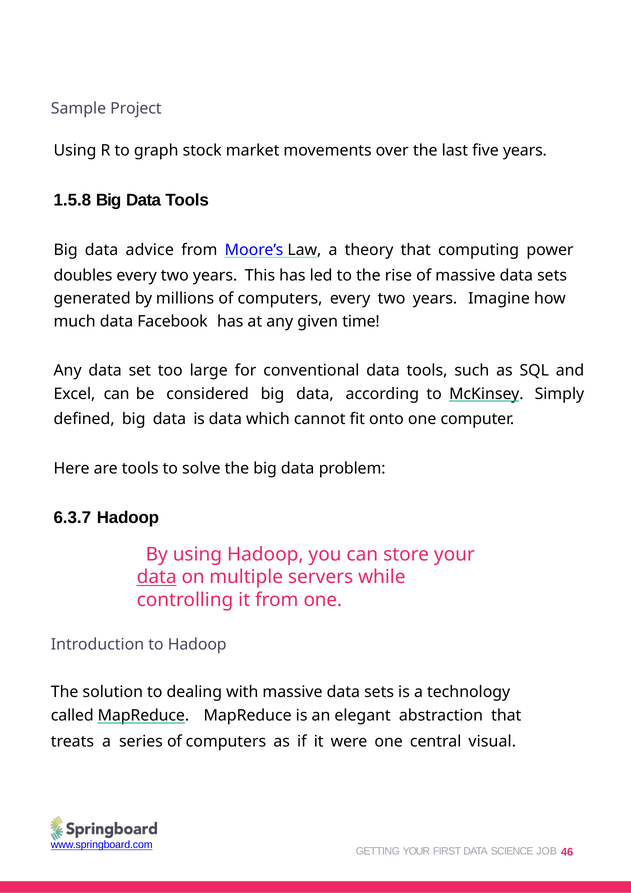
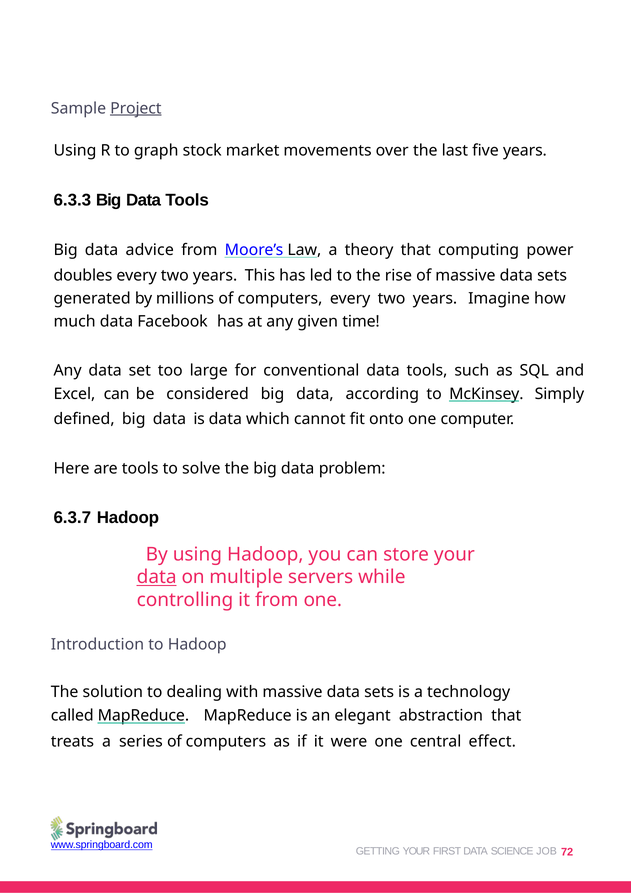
Project underline: none -> present (136, 108)
1.5.8: 1.5.8 -> 6.3.3 (72, 200)
visual: visual -> effect (492, 742)
46: 46 -> 72 (567, 852)
